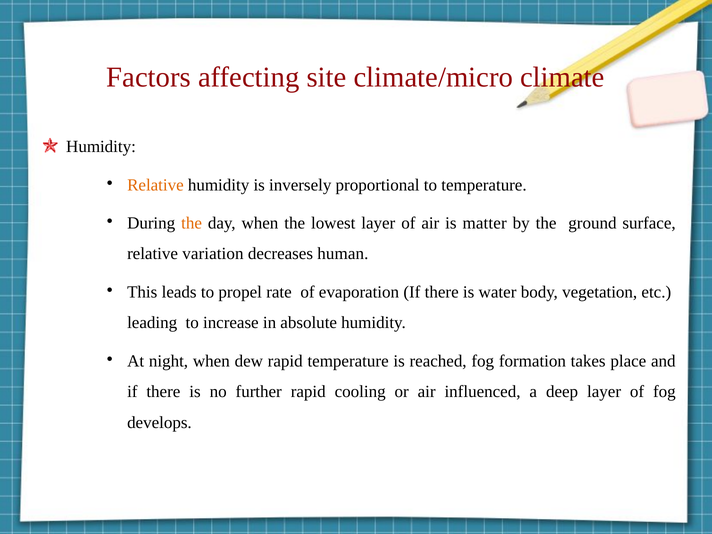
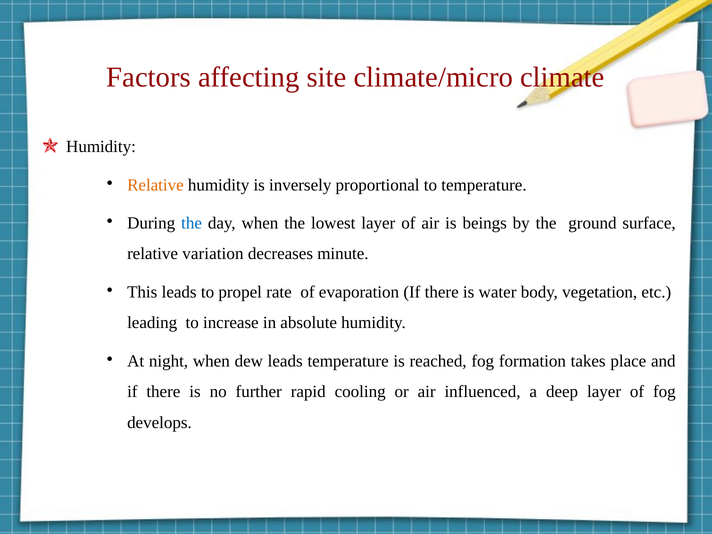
the colour: orange -> blue (192, 223)
matter: matter -> beings (485, 223)
human: human -> minute (343, 254)
dew rapid: rapid -> leads (285, 361)
